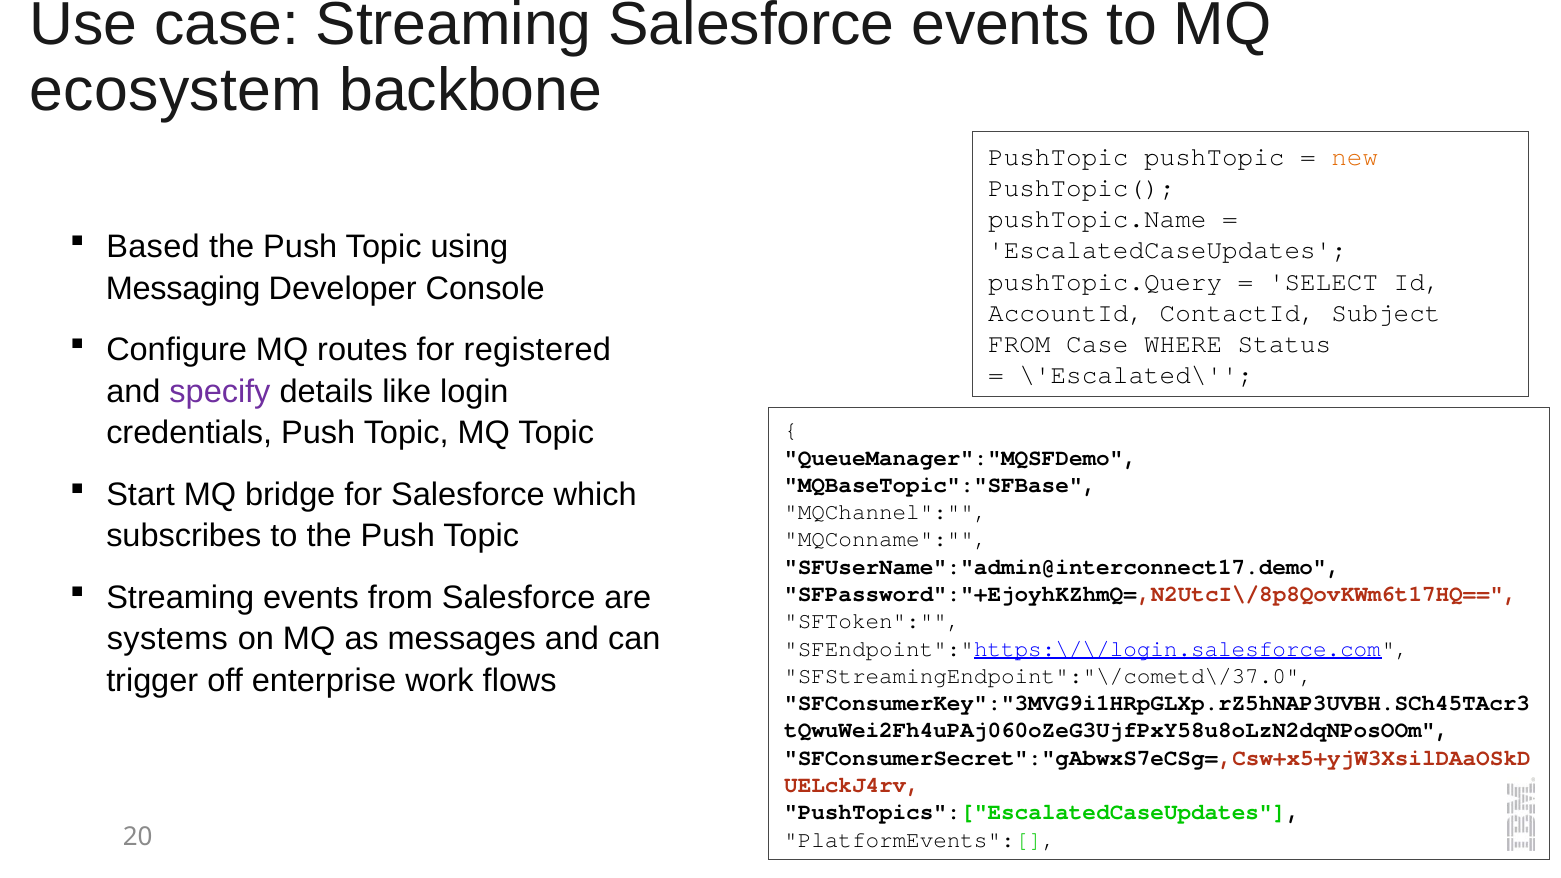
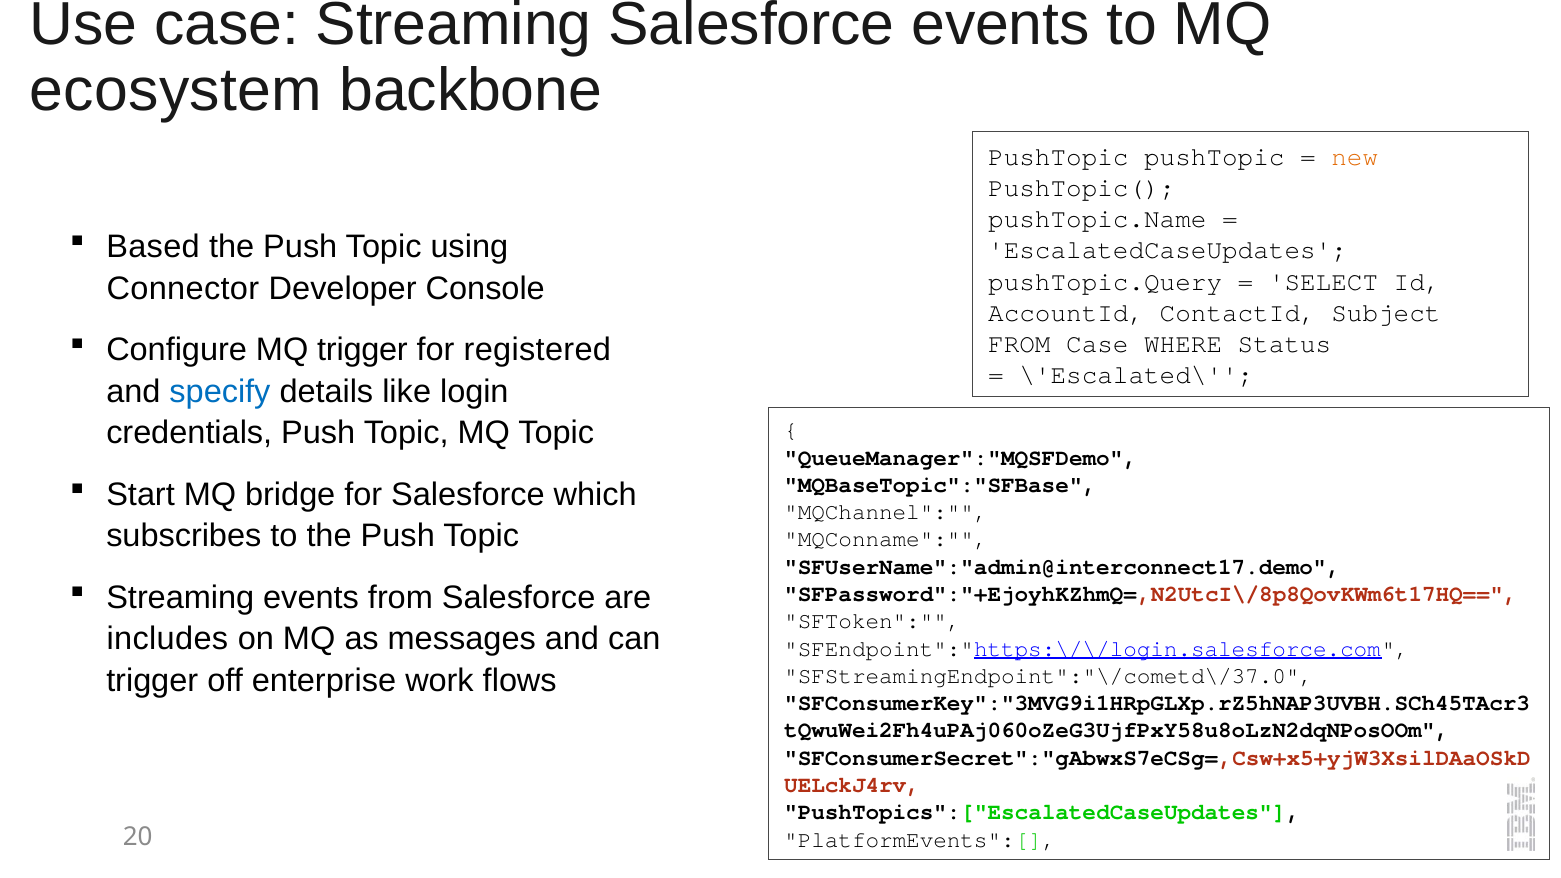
Messaging: Messaging -> Connector (183, 289)
MQ routes: routes -> trigger (363, 350)
specify colour: purple -> blue (220, 392)
systems: systems -> includes (167, 639)
